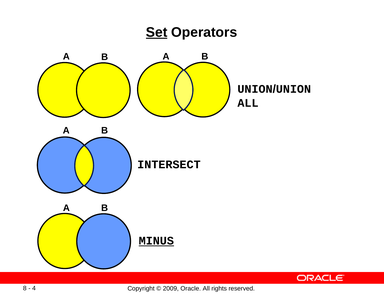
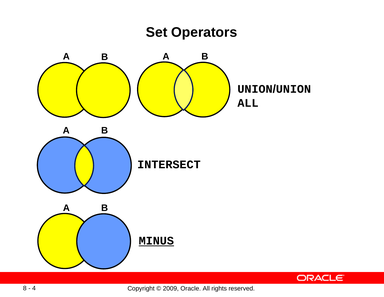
Set underline: present -> none (157, 32)
